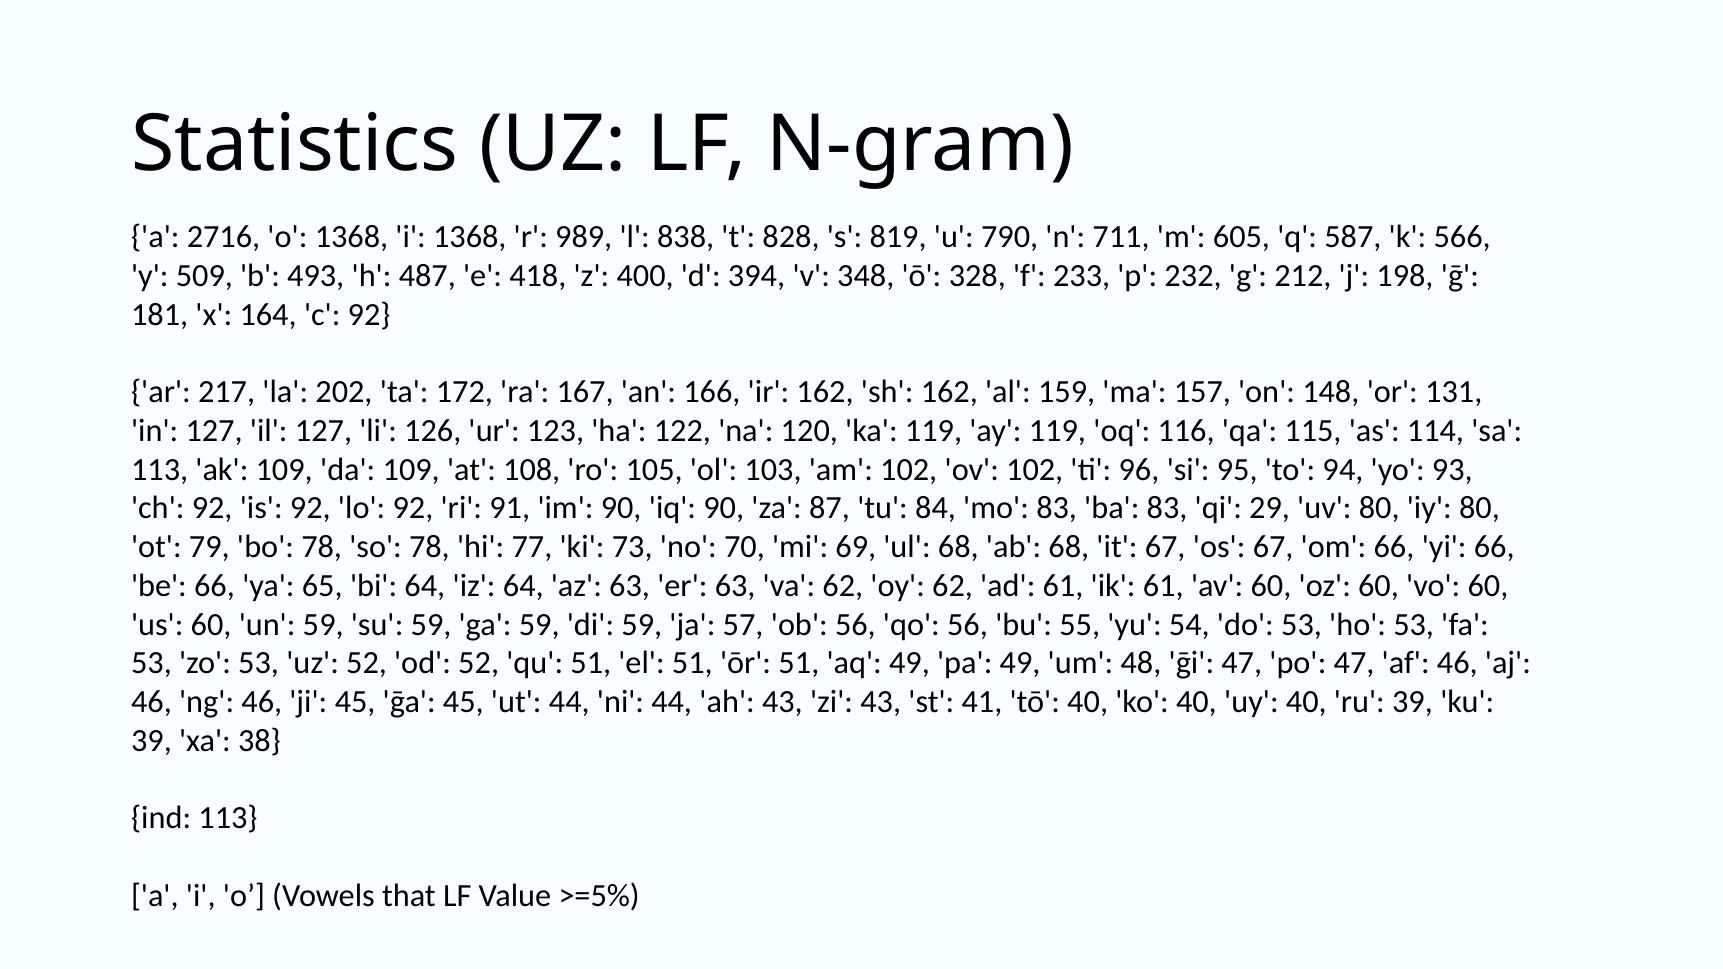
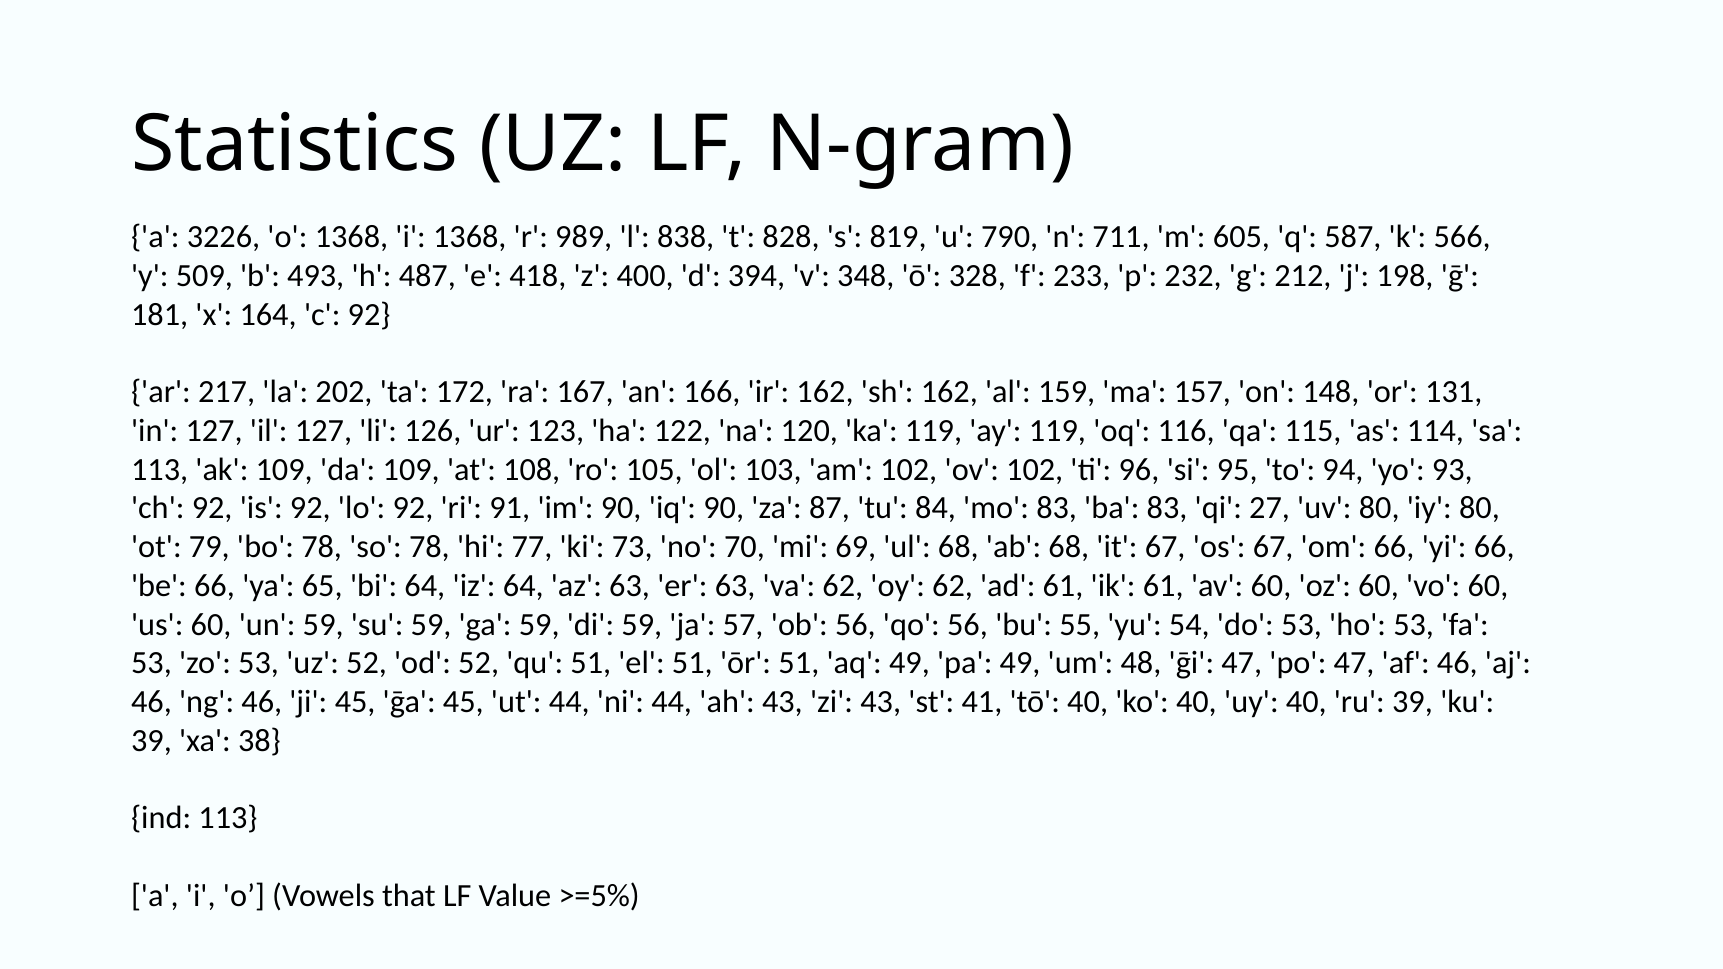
2716: 2716 -> 3226 (224, 237)
29: 29 -> 27 (1270, 508)
